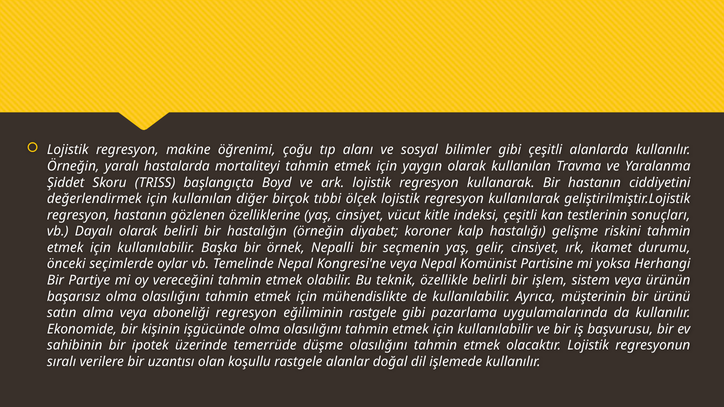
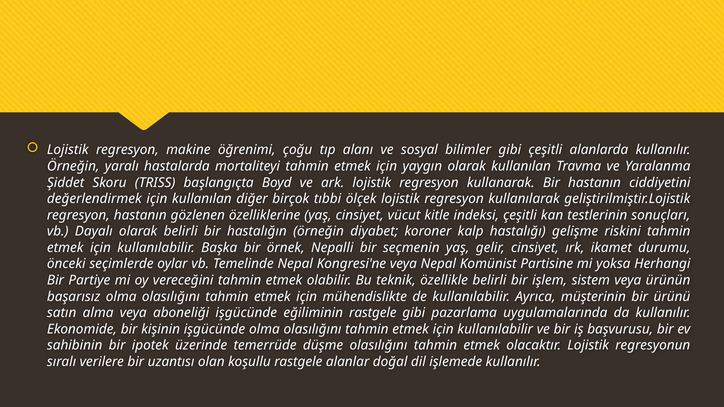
aboneliği regresyon: regresyon -> işgücünde (246, 313)
